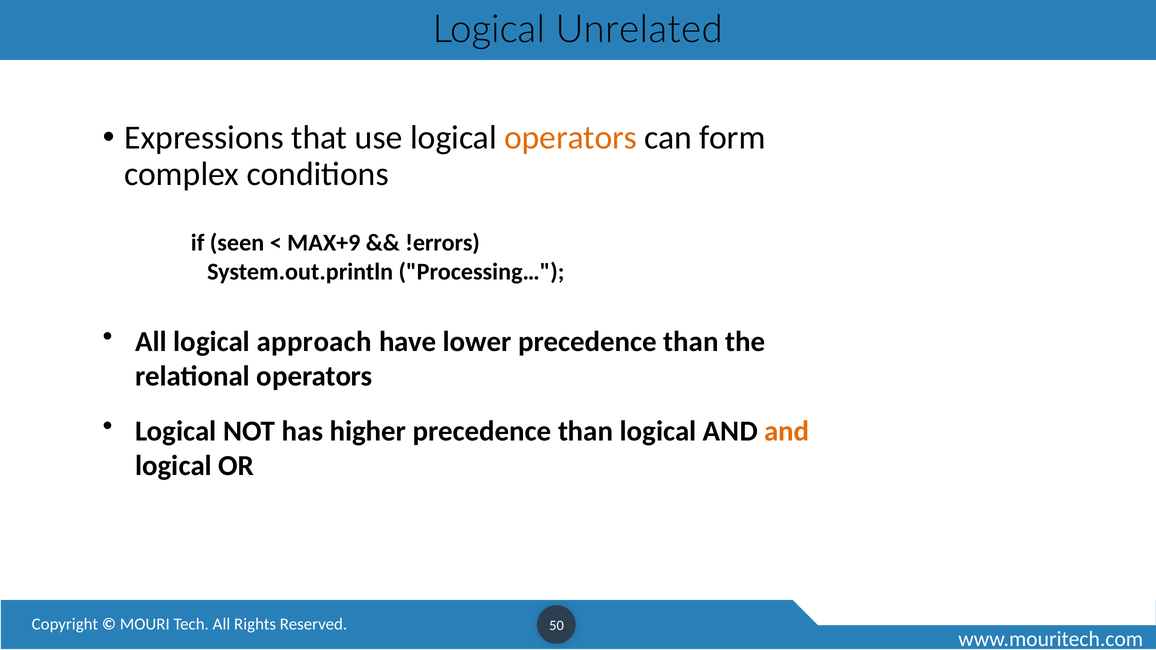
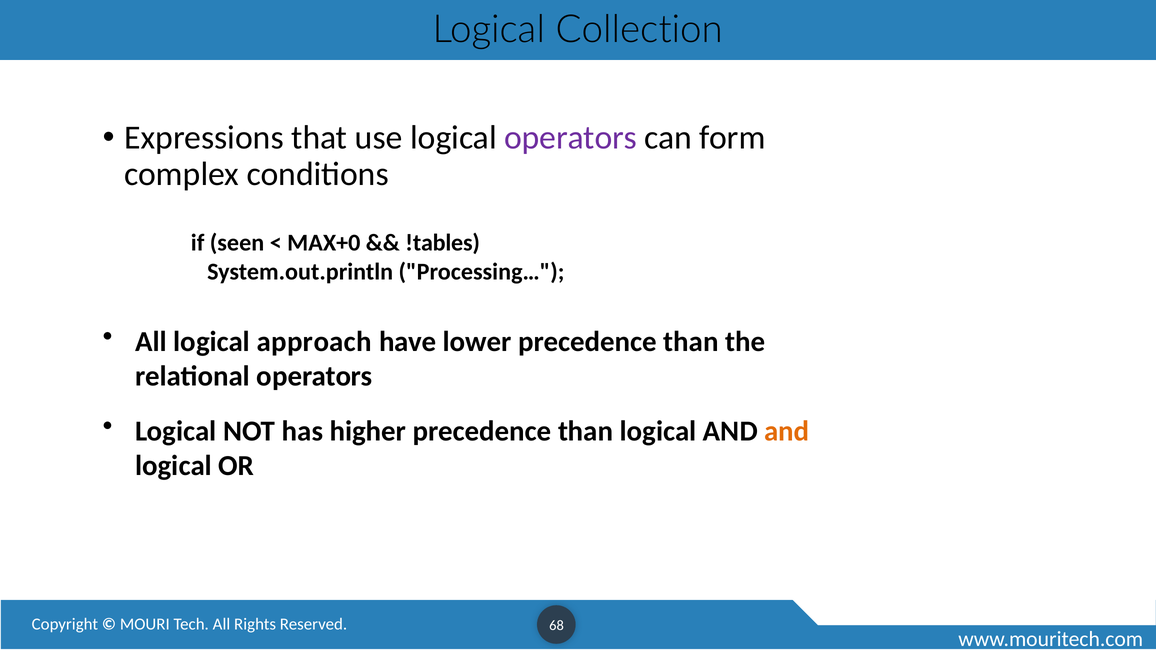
Unrelated: Unrelated -> Collection (639, 30)
operators colour: orange -> purple (571, 138)
MAX+9: MAX+9 -> MAX+0 (324, 243)
!errors: !errors -> !tables (443, 243)
50: 50 -> 68 (557, 626)
